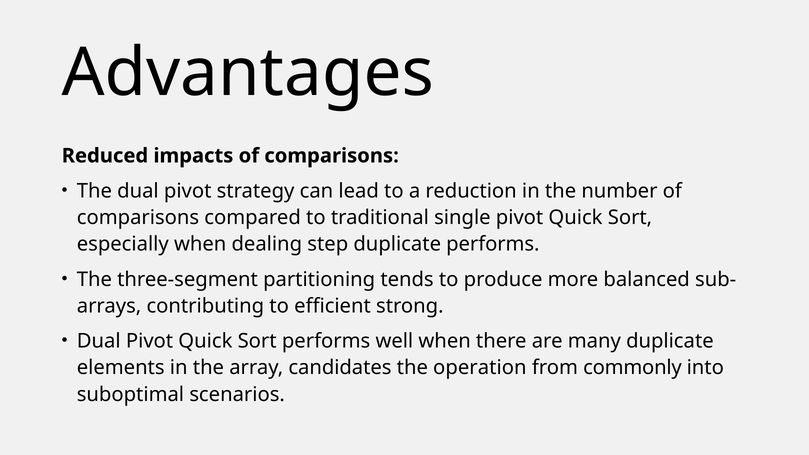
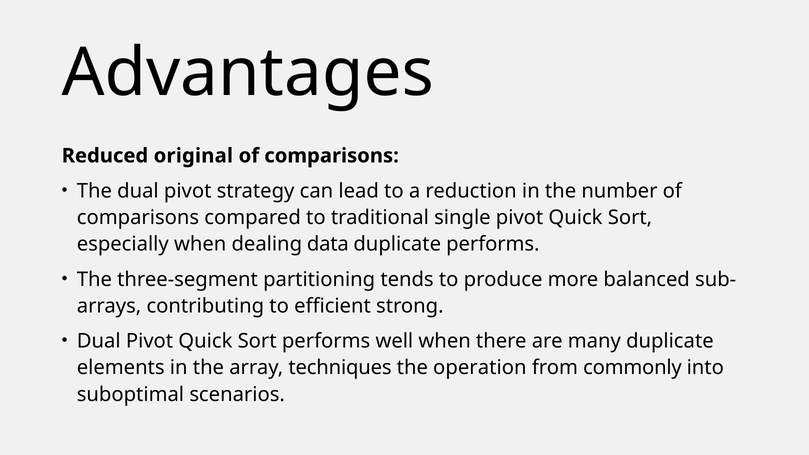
impacts: impacts -> original (193, 156)
step: step -> data (328, 244)
candidates: candidates -> techniques (340, 368)
